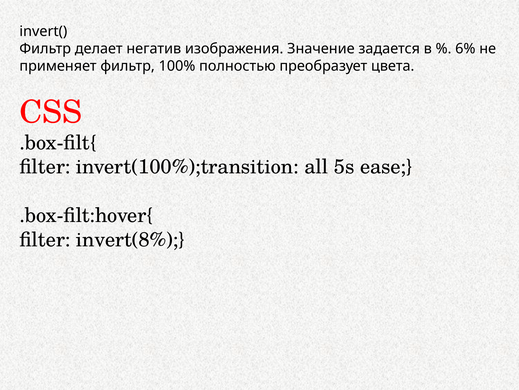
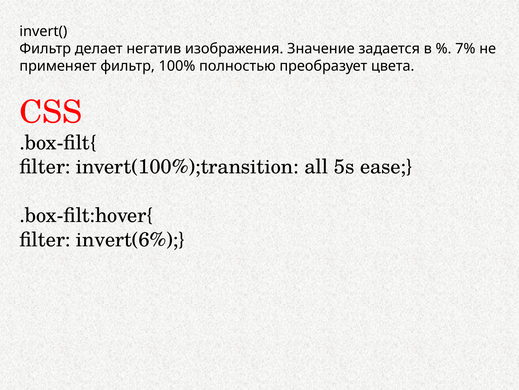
6%: 6% -> 7% (465, 49)
invert(8%: invert(8% -> invert(6% (131, 239)
